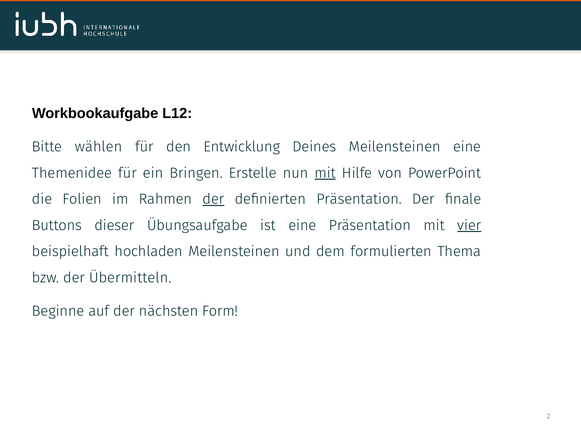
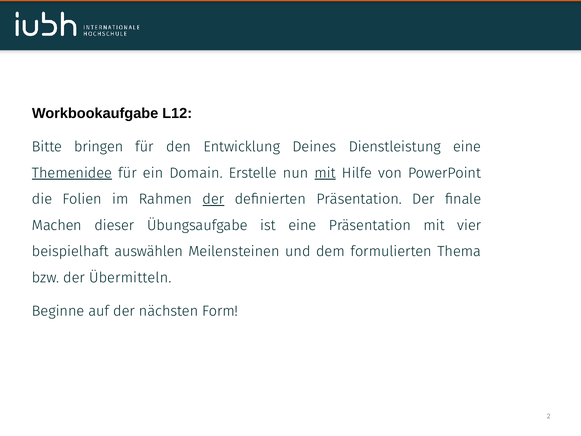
wählen: wählen -> bringen (99, 147)
Deines Meilensteinen: Meilensteinen -> Dienstleistung (395, 147)
Themenidee underline: none -> present (72, 173)
Bringen: Bringen -> Domain (196, 173)
Buttons: Buttons -> Machen (57, 225)
vier underline: present -> none (469, 225)
hochladen: hochladen -> auswählen (149, 251)
